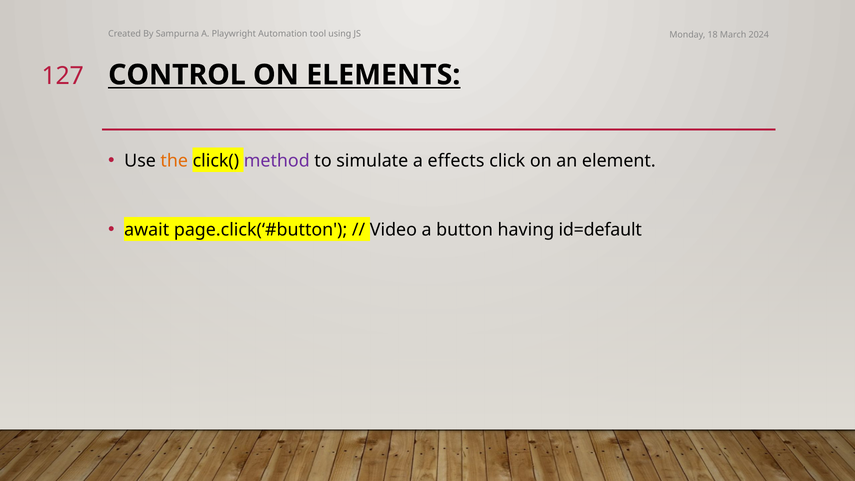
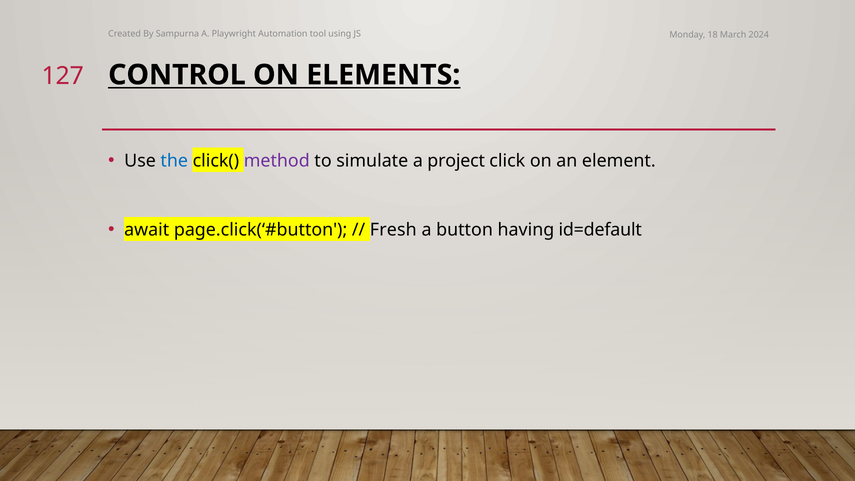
the colour: orange -> blue (174, 161)
effects: effects -> project (456, 161)
Video: Video -> Fresh (393, 230)
